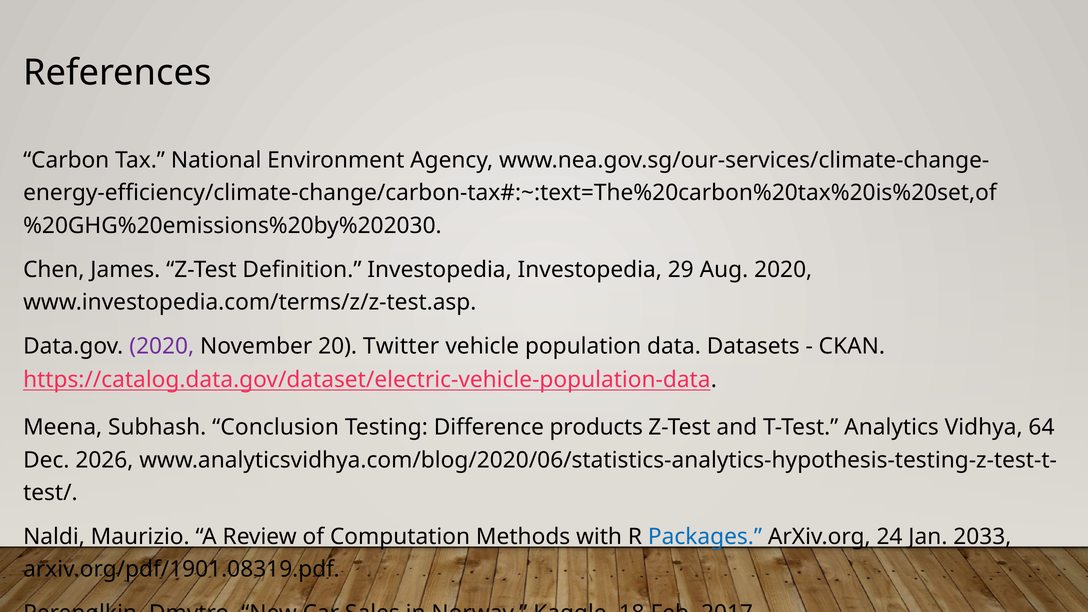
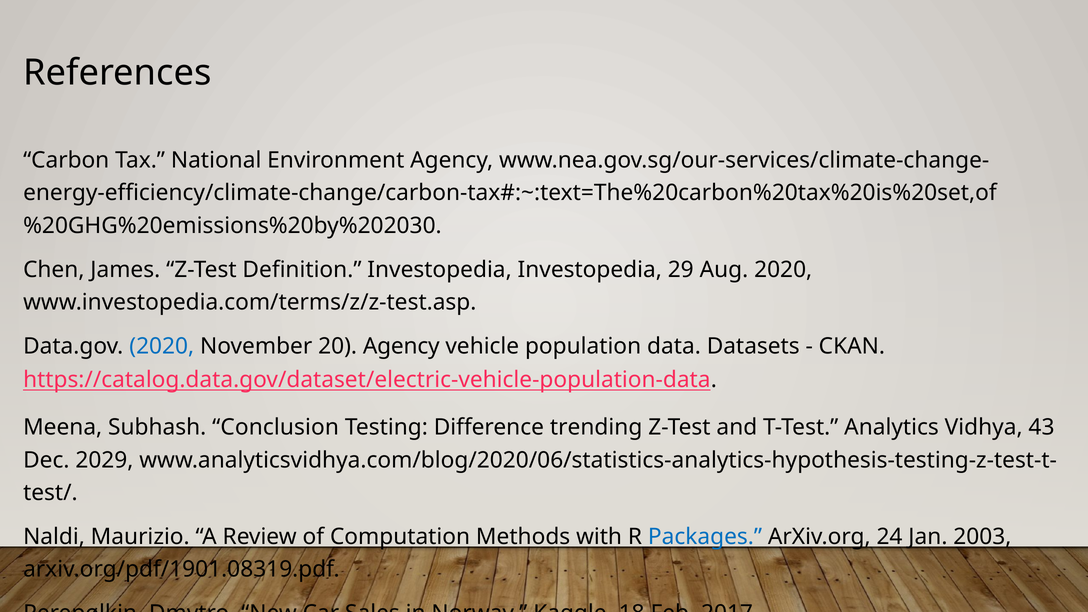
2020 colour: purple -> blue (162, 346)
20 Twitter: Twitter -> Agency (401, 346)
products: products -> trending (596, 427)
64: 64 -> 43 (1041, 427)
2026: 2026 -> 2029 (104, 460)
2033: 2033 -> 2003 (982, 537)
